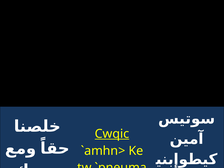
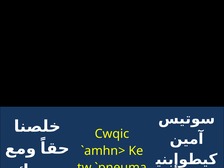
Cwqic underline: present -> none (112, 134)
